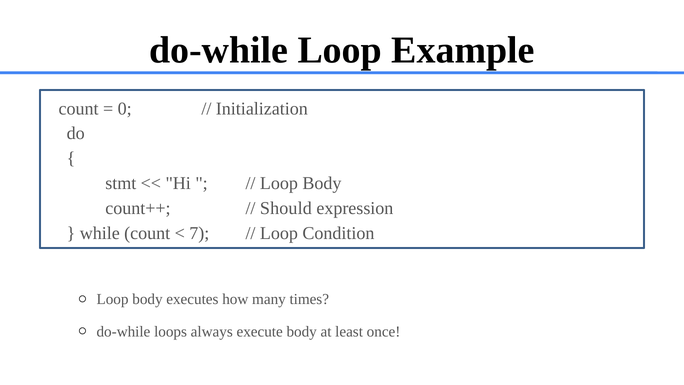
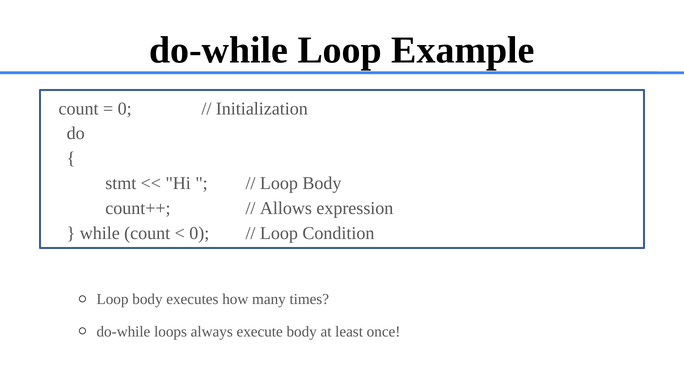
Should: Should -> Allows (286, 208)
7: 7 -> 0 (199, 233)
